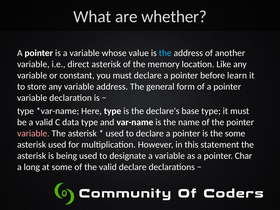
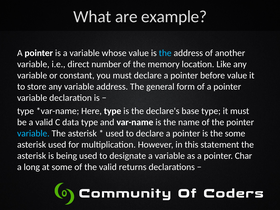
whether: whether -> example (174, 17)
direct asterisk: asterisk -> number (106, 64)
before learn: learn -> value (237, 76)
variable colour: pink -> light blue (33, 133)
valid declare: declare -> returns (133, 167)
